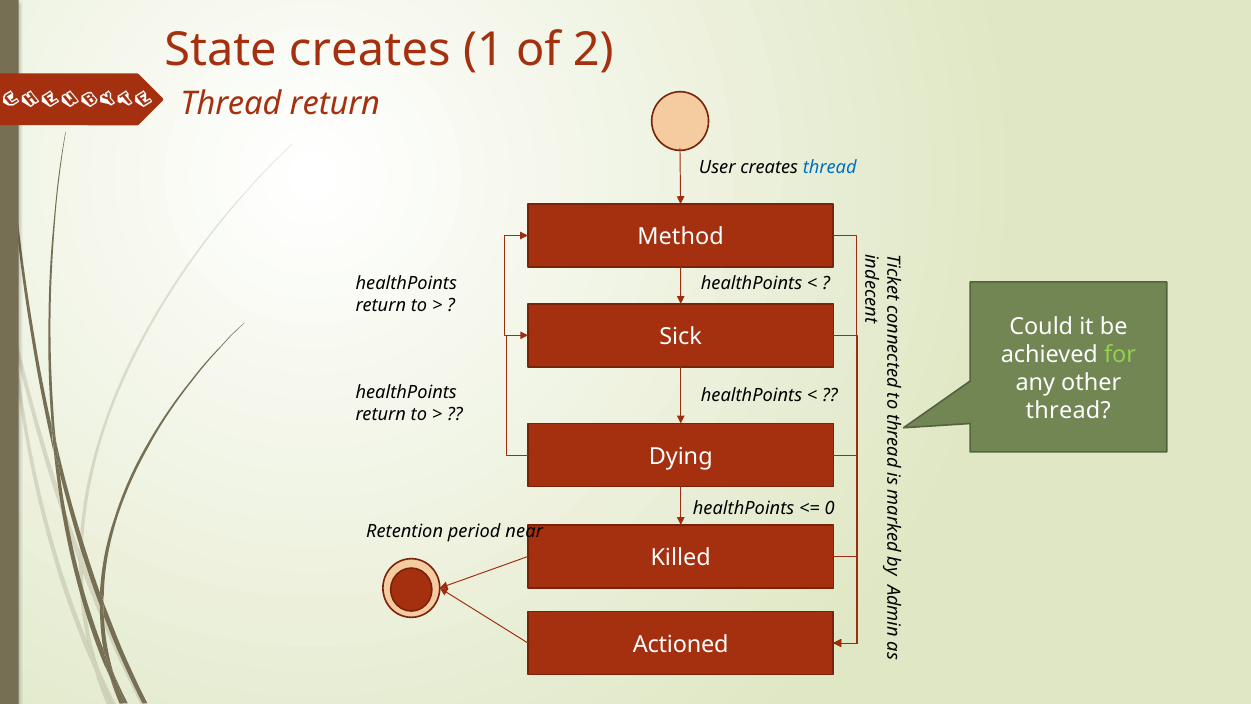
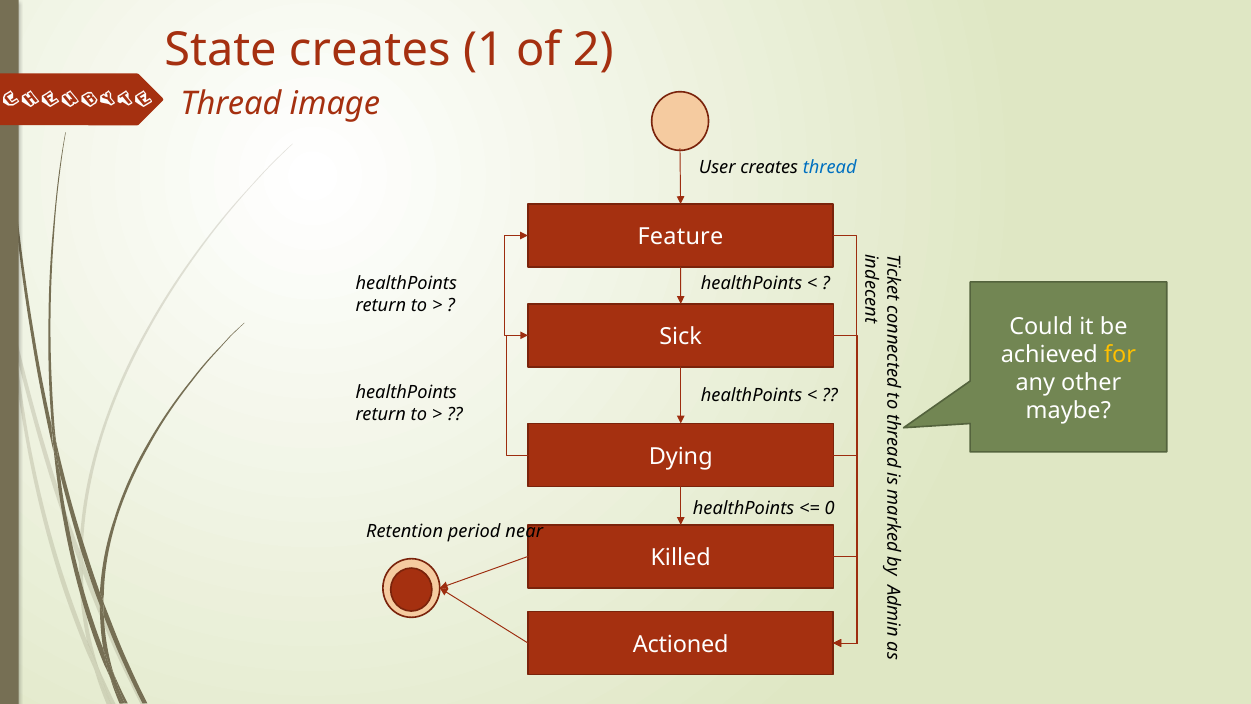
Thread return: return -> image (335, 104)
Method: Method -> Feature (680, 237)
for colour: light green -> yellow (1120, 354)
thread: thread -> maybe (1068, 411)
